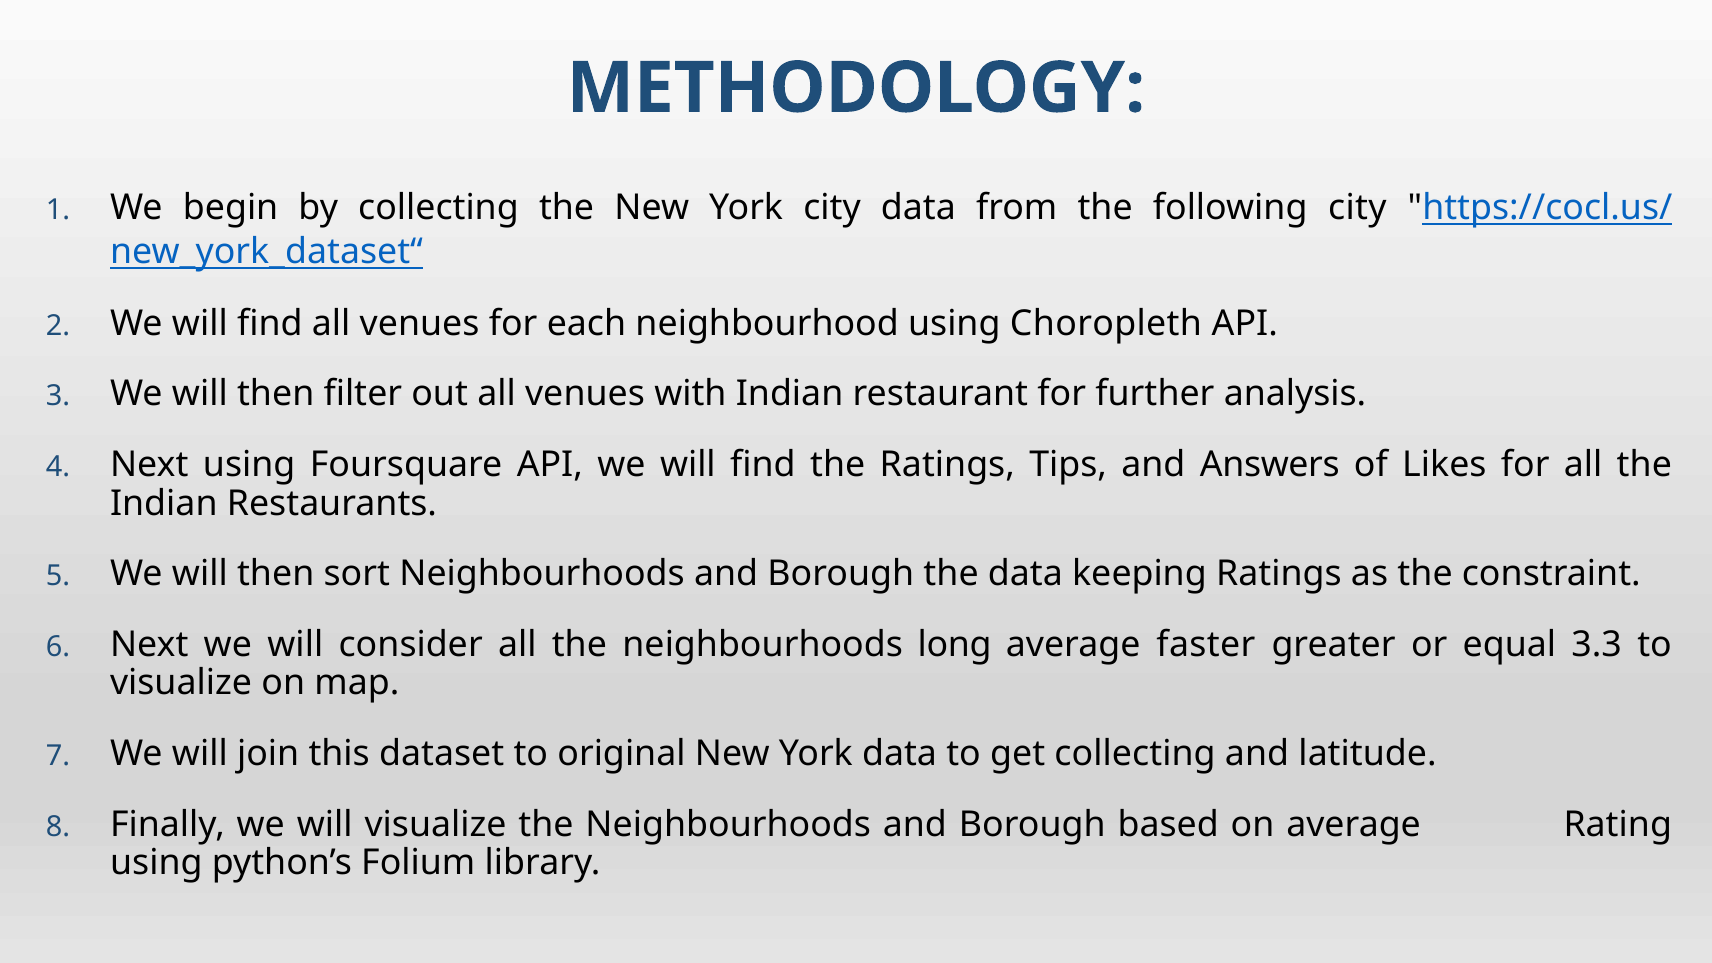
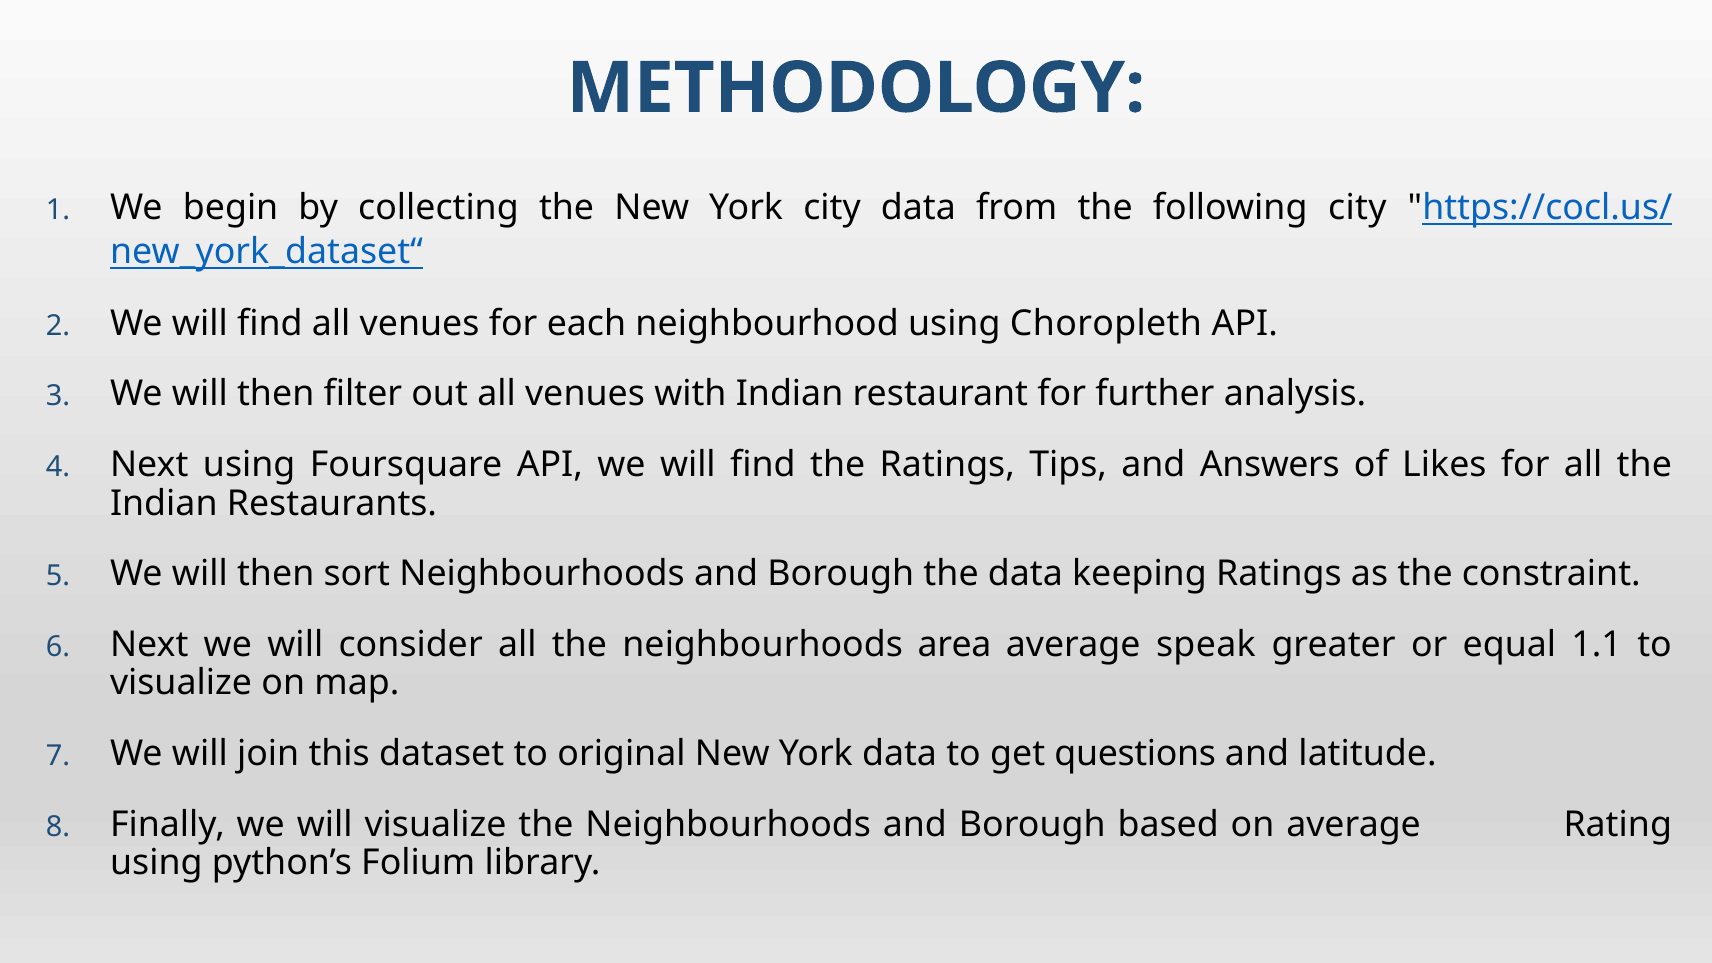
long: long -> area (955, 645)
faster: faster -> speak (1206, 645)
3.3: 3.3 -> 1.1 (1597, 645)
get collecting: collecting -> questions (1135, 754)
